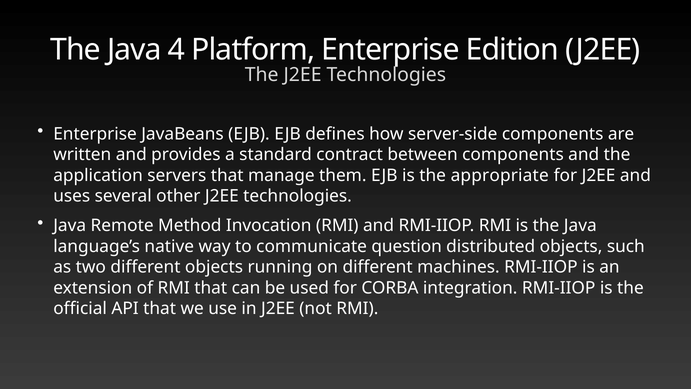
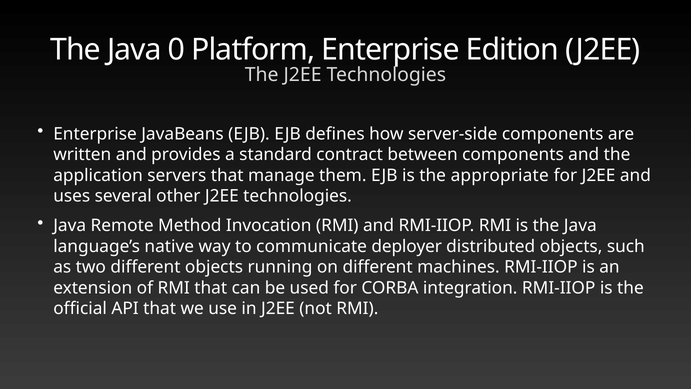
4: 4 -> 0 (177, 50)
question: question -> deployer (407, 246)
